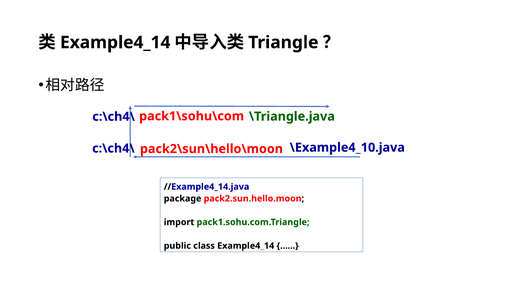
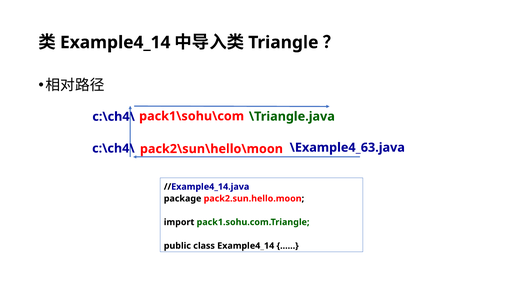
\Example4_10.java: \Example4_10.java -> \Example4_63.java (347, 148)
